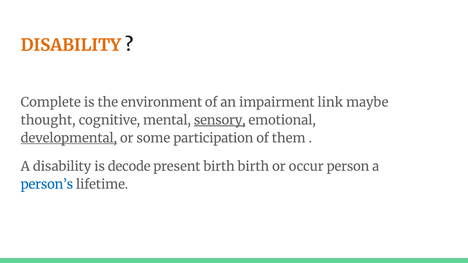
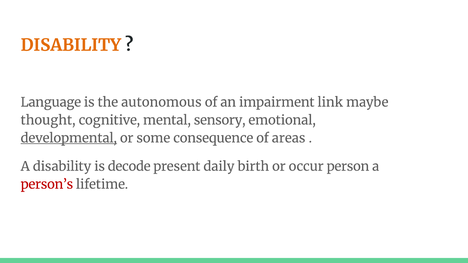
Complete: Complete -> Language (51, 102)
environment: environment -> autonomous (161, 102)
sensory underline: present -> none (220, 120)
participation: participation -> consequence (213, 138)
them: them -> areas (289, 138)
present birth: birth -> daily (219, 167)
person’s colour: blue -> red (47, 185)
